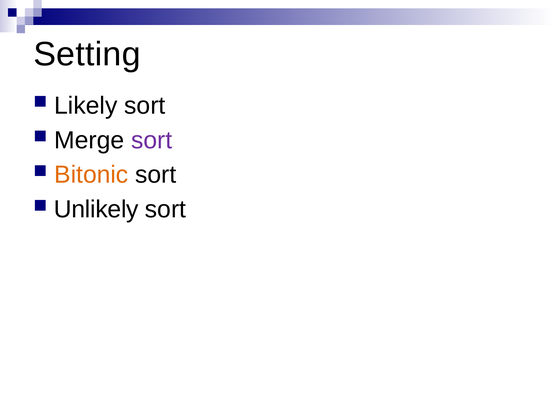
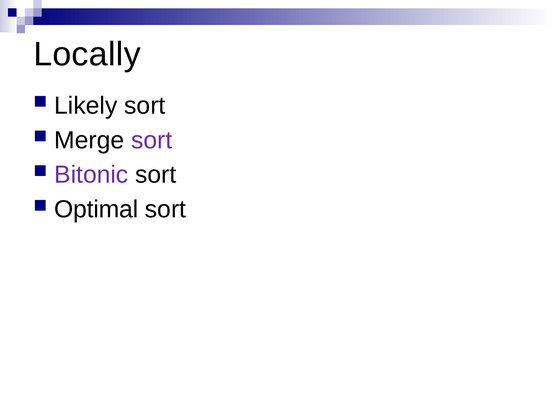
Setting: Setting -> Locally (87, 54)
Bitonic colour: orange -> purple (91, 175)
Unlikely: Unlikely -> Optimal (96, 209)
